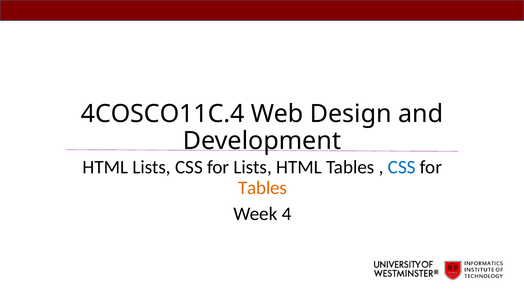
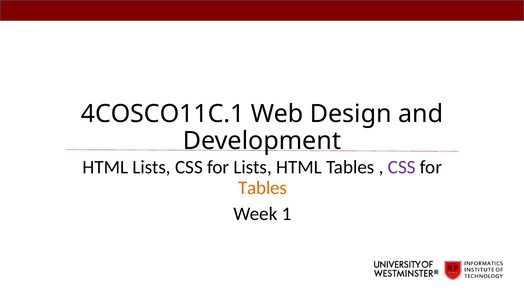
4COSCO11C.4: 4COSCO11C.4 -> 4COSCO11C.1 (163, 114)
CSS colour: blue -> purple (402, 167)
4: 4 -> 1 (287, 214)
